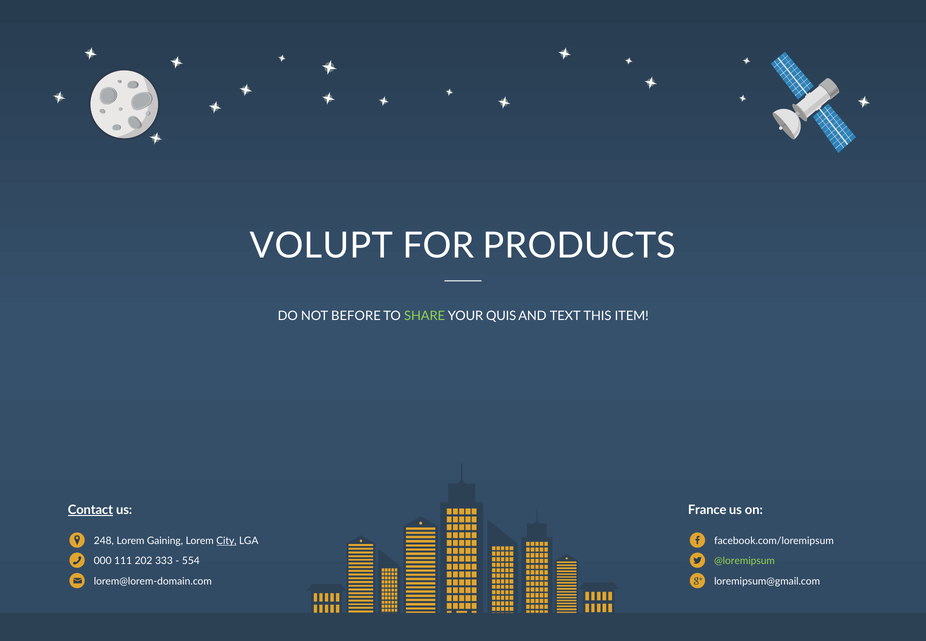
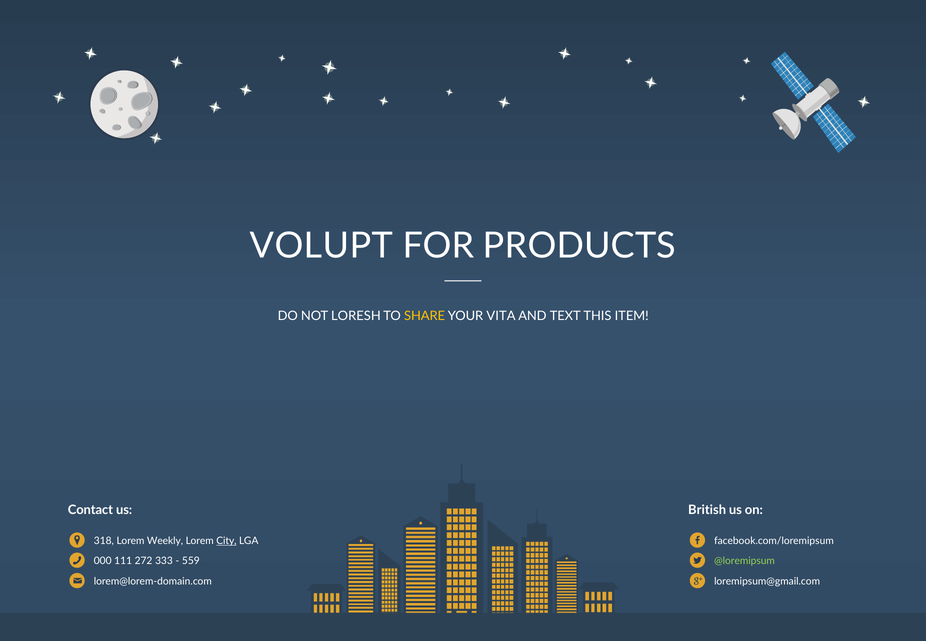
BEFORE: BEFORE -> LORESH (356, 316)
SHARE colour: light green -> yellow (425, 316)
QUIS: QUIS -> VITA (501, 316)
Contact underline: present -> none (90, 510)
France: France -> British (707, 510)
248: 248 -> 318 (104, 541)
Gaining: Gaining -> Weekly (165, 541)
202: 202 -> 272 (144, 561)
554: 554 -> 559 (191, 561)
